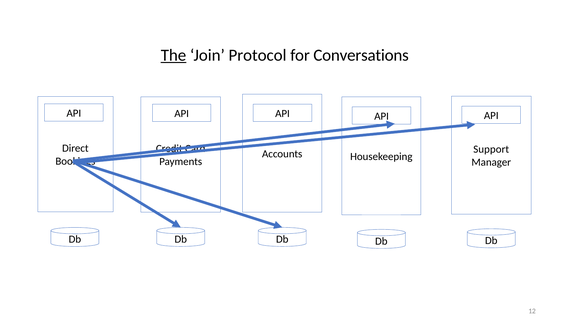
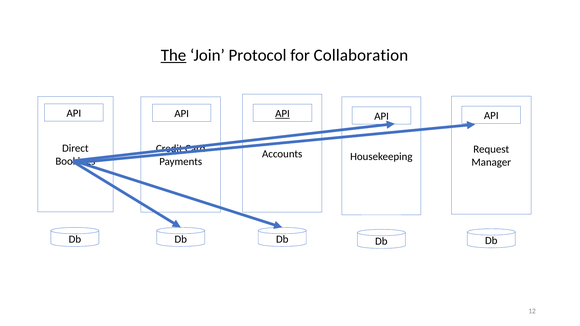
Conversations: Conversations -> Collaboration (361, 55)
API underline: none -> present (283, 114)
Support: Support -> Request (491, 149)
